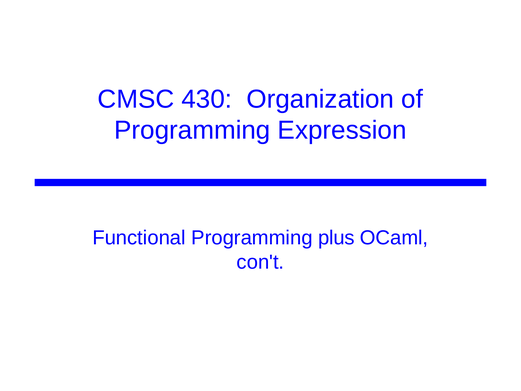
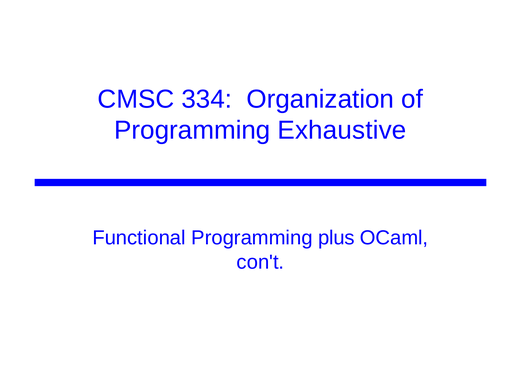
430: 430 -> 334 (207, 99)
Expression: Expression -> Exhaustive (342, 130)
